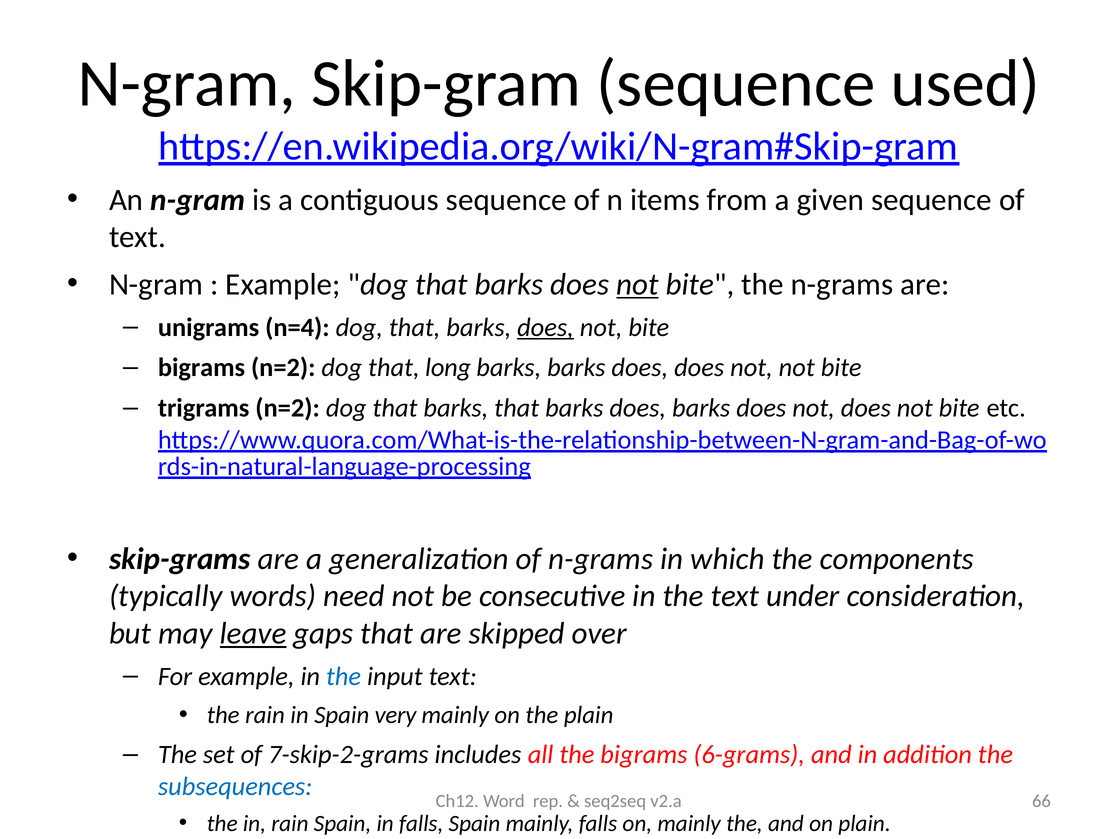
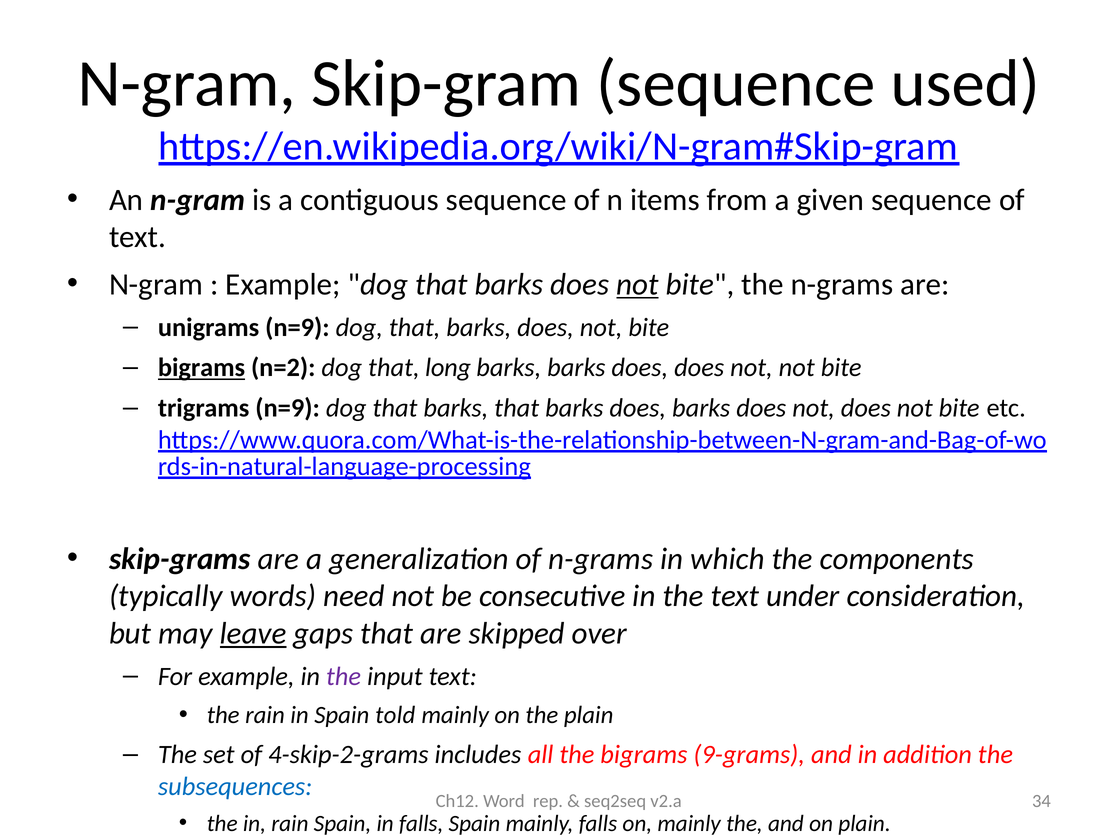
unigrams n=4: n=4 -> n=9 (297, 327)
does underline: present -> none (545, 327)
bigrams underline: none -> present (201, 368)
trigrams n=2: n=2 -> n=9 (288, 408)
the colour: blue -> purple (344, 676)
very: very -> told (395, 715)
7-skip-2-grams: 7-skip-2-grams -> 4-skip-2-grams (348, 754)
6-grams: 6-grams -> 9-grams (749, 754)
66: 66 -> 34 (1041, 801)
